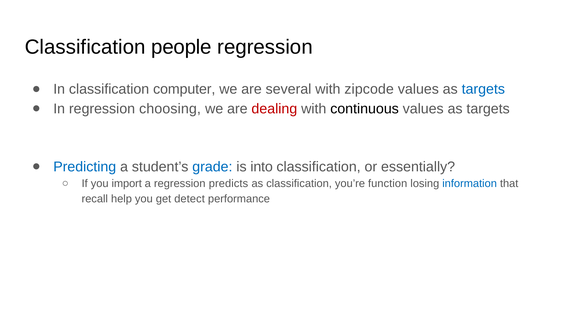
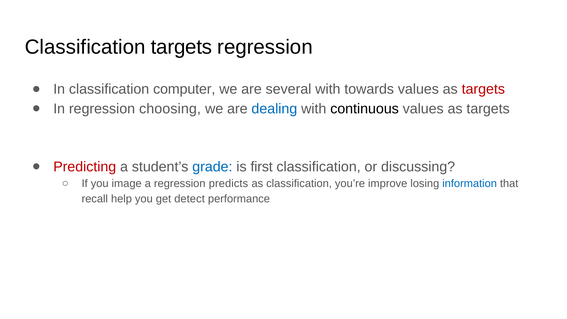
Classification people: people -> targets (181, 47)
zipcode: zipcode -> towards (369, 89)
targets colour: blue -> red (483, 89)
dealing colour: red -> blue (274, 109)
Predicting colour: blue -> red (85, 167)
into: into -> first (262, 167)
essentially: essentially -> discussing (418, 167)
import: import -> image (127, 184)
function: function -> improve (388, 184)
